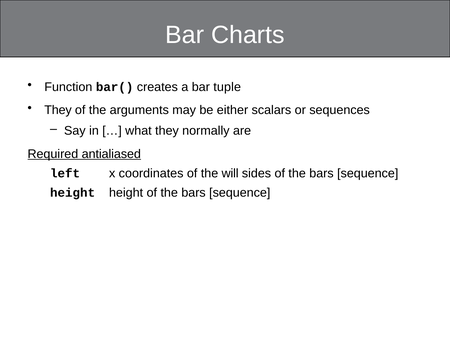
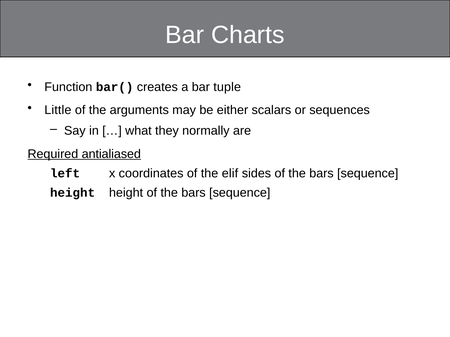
They: They -> Little (58, 110)
will: will -> elif (230, 174)
